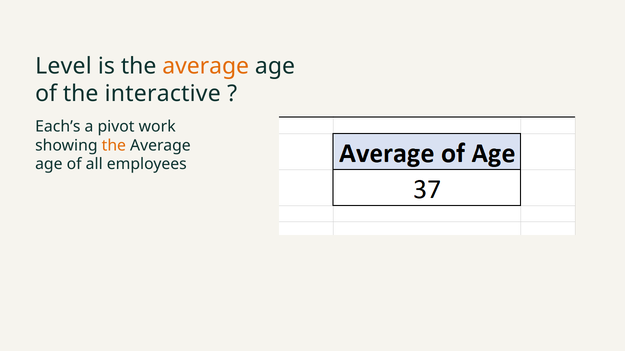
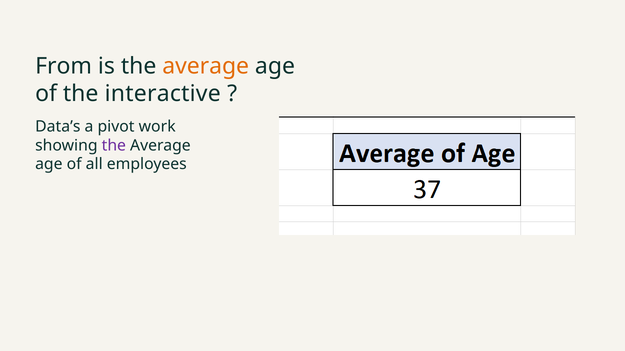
Level: Level -> From (64, 66)
Each’s: Each’s -> Data’s (58, 127)
the colour: orange -> purple (114, 146)
